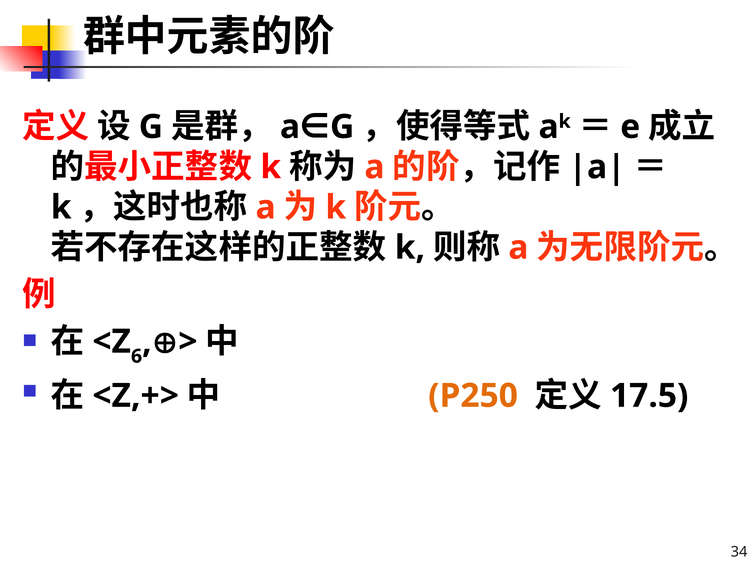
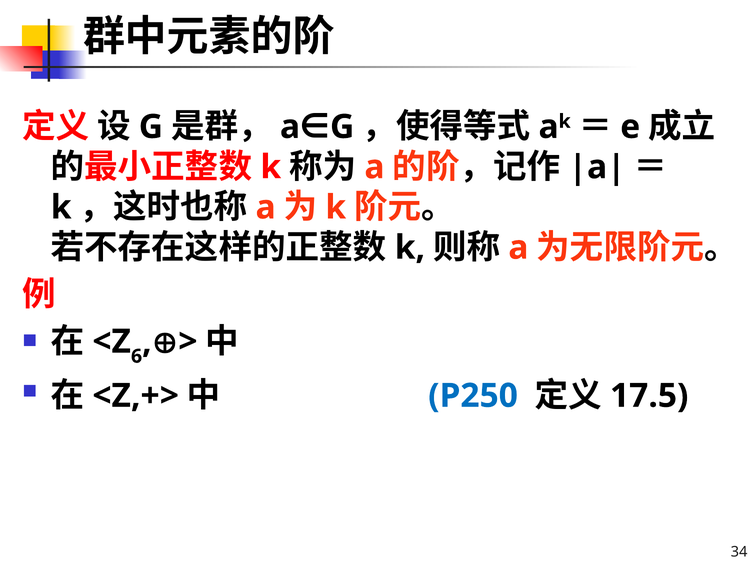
P250 colour: orange -> blue (473, 396)
